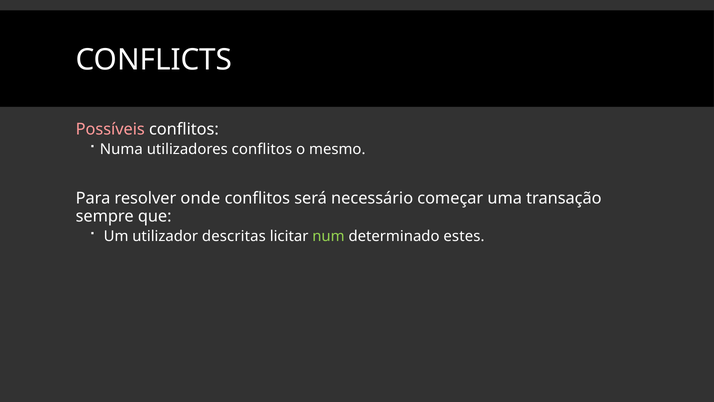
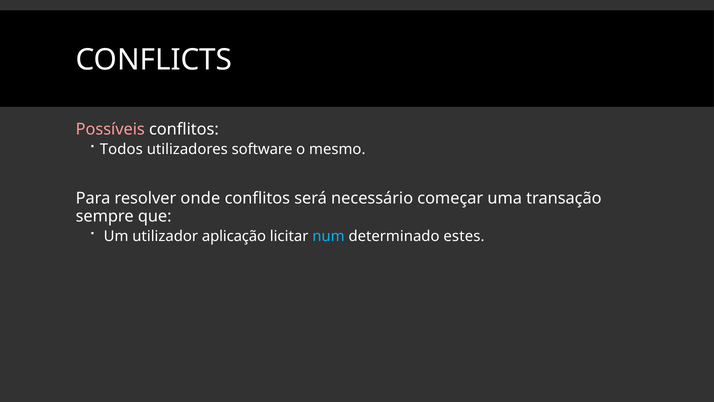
Numa: Numa -> Todos (121, 149)
utilizadores conflitos: conflitos -> software (262, 149)
descritas: descritas -> aplicação (234, 236)
num colour: light green -> light blue (328, 236)
